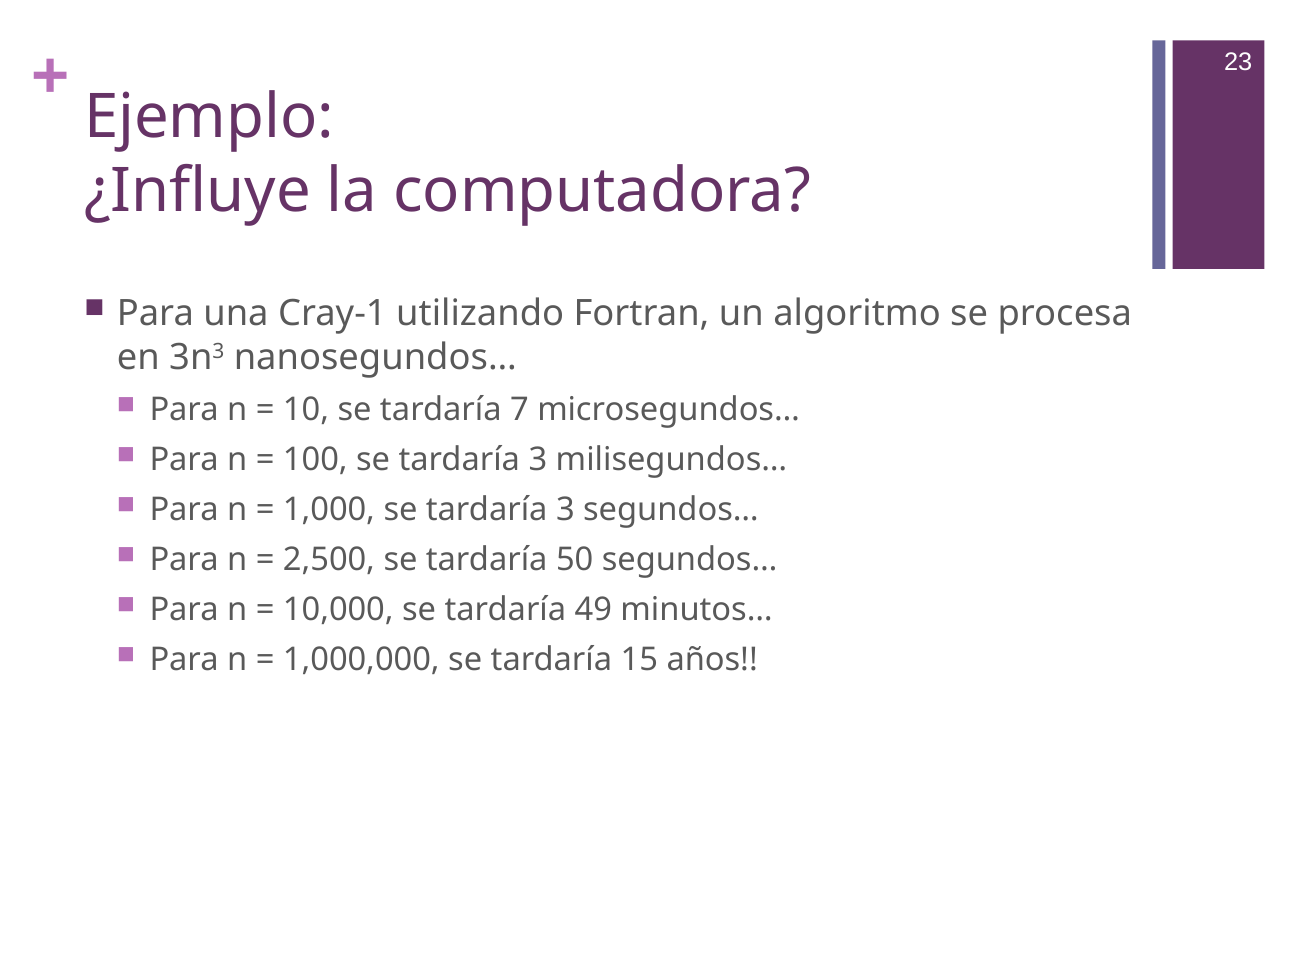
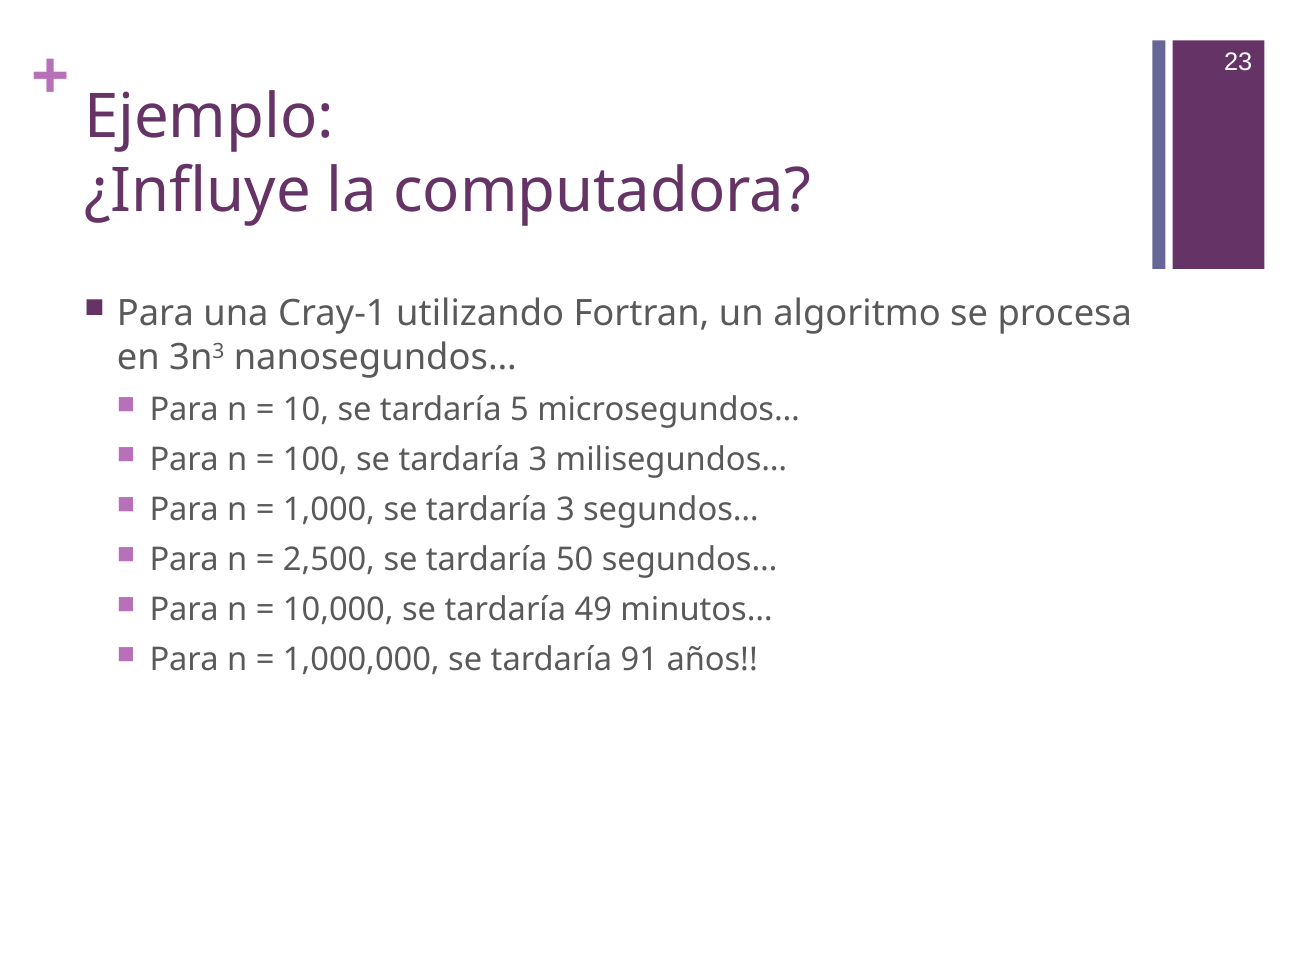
7: 7 -> 5 (519, 409)
15: 15 -> 91 (639, 660)
